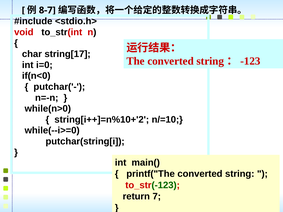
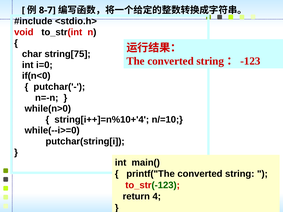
string[17: string[17 -> string[75 (68, 54)
string[i++]=n%10+'2: string[i++]=n%10+'2 -> string[i++]=n%10+'4 (102, 120)
7: 7 -> 4 (157, 197)
